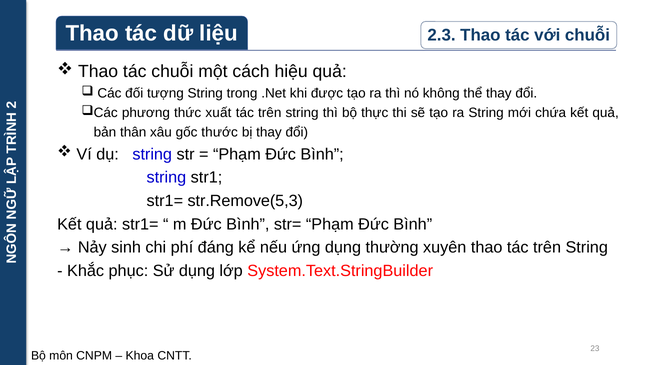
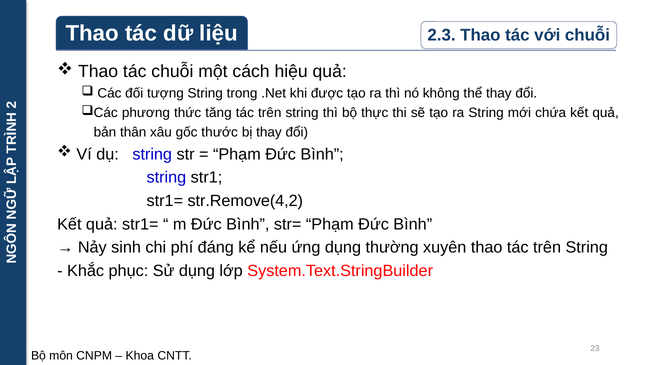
xuất: xuất -> tăng (219, 113)
str.Remove(5,3: str.Remove(5,3 -> str.Remove(4,2 (245, 201)
